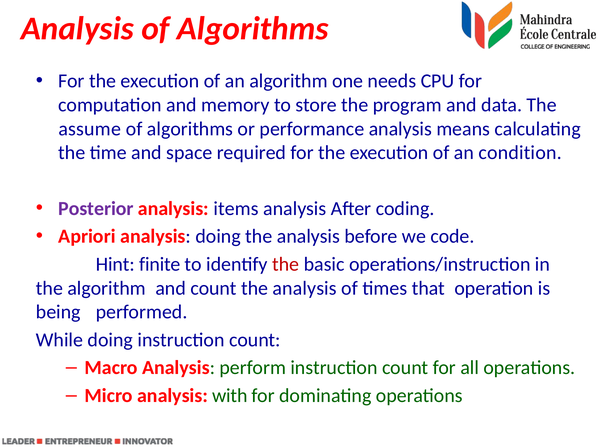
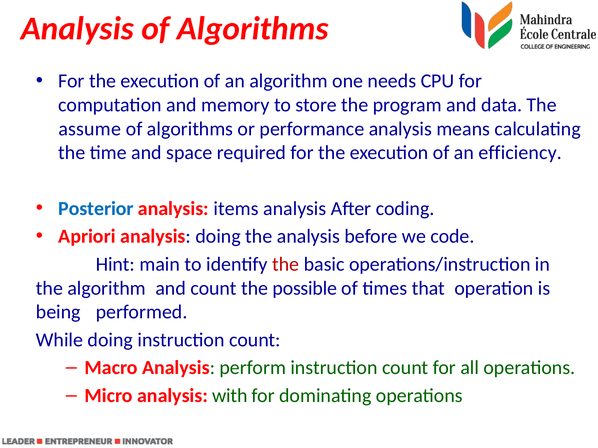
condition: condition -> efficiency (520, 153)
Posterior colour: purple -> blue (96, 209)
finite: finite -> main (160, 264)
count the analysis: analysis -> possible (305, 288)
